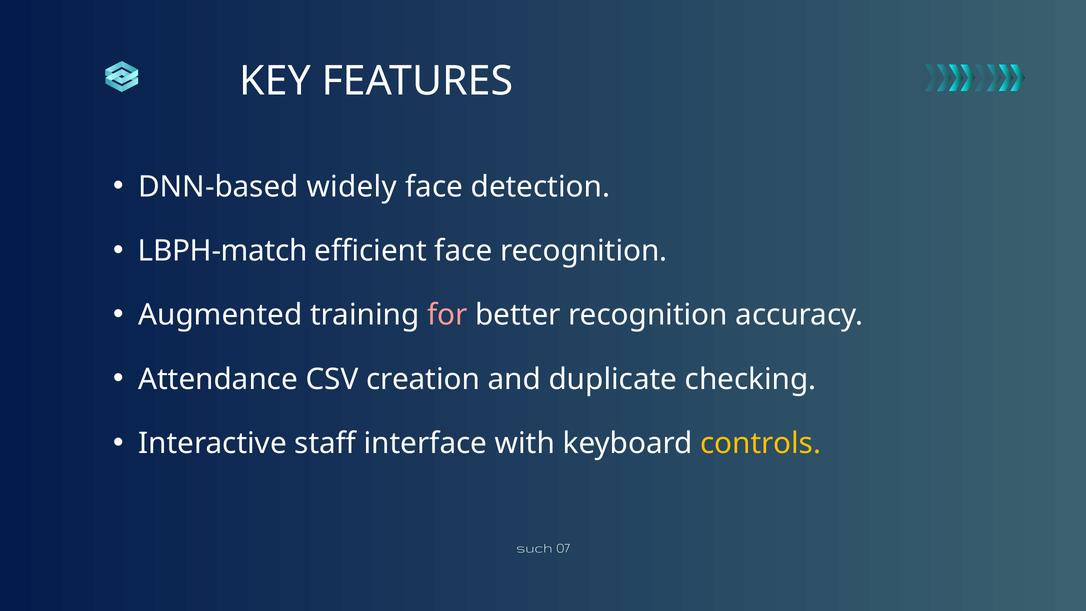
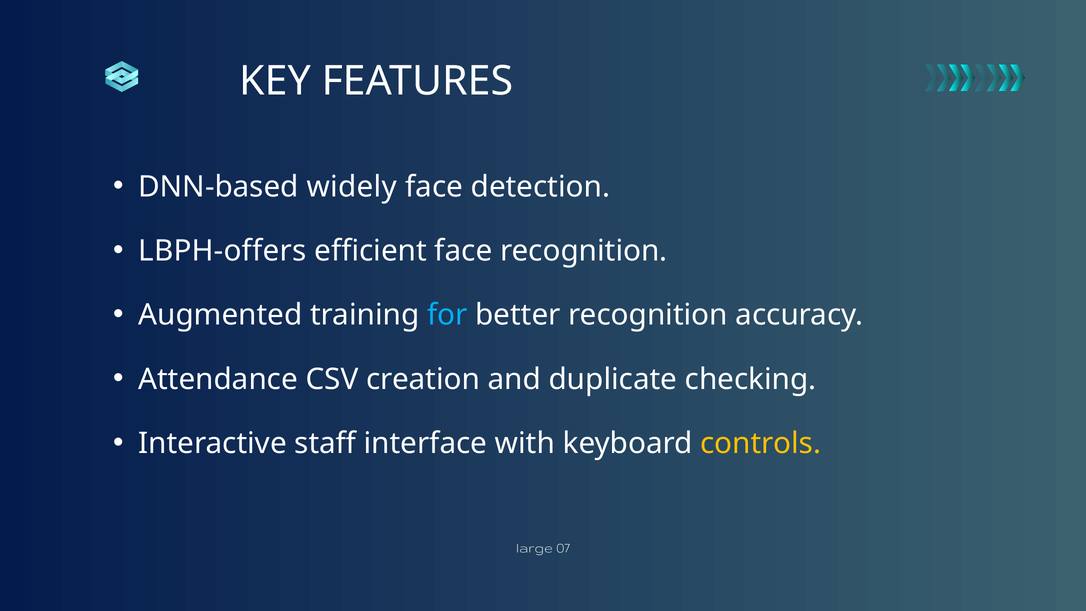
LBPH-match: LBPH-match -> LBPH-offers (222, 251)
for colour: pink -> light blue (447, 315)
such: such -> large (534, 547)
